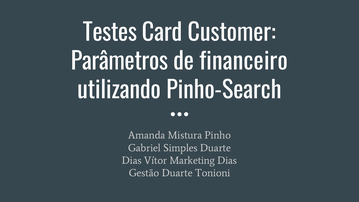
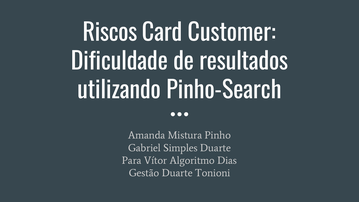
Testes: Testes -> Riscos (110, 33)
Parâmetros: Parâmetros -> Dificuldade (119, 62)
financeiro: financeiro -> resultados (244, 62)
Dias: Dias -> Para (132, 160)
Marketing: Marketing -> Algoritmo (192, 160)
